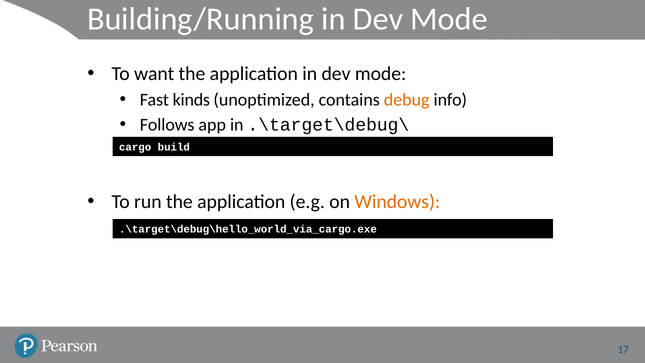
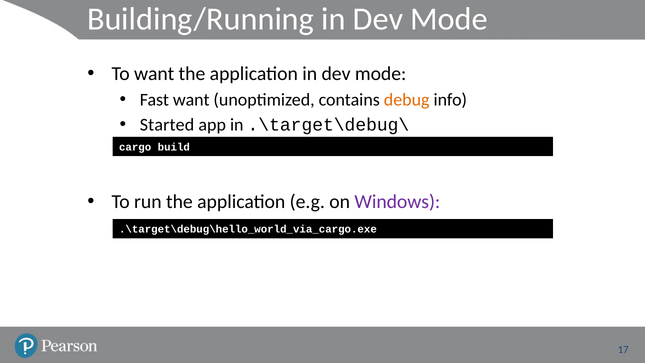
Fast kinds: kinds -> want (191, 100)
Follows: Follows -> Started (167, 125)
Windows colour: orange -> purple (397, 202)
